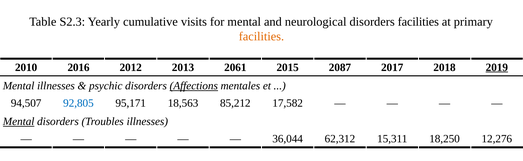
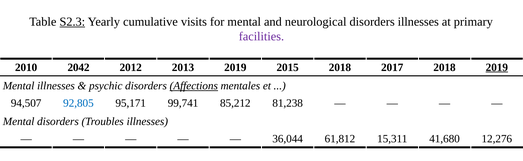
S2.3 underline: none -> present (72, 22)
disorders facilities: facilities -> illnesses (418, 22)
facilities colour: orange -> purple (261, 37)
2016: 2016 -> 2042 (79, 67)
2013 2061: 2061 -> 2019 (235, 67)
2015 2087: 2087 -> 2018 (340, 67)
18,563: 18,563 -> 99,741 (183, 103)
17,582: 17,582 -> 81,238 (288, 103)
Mental underline: present -> none (19, 122)
62,312: 62,312 -> 61,812 (340, 139)
18,250: 18,250 -> 41,680 (445, 139)
